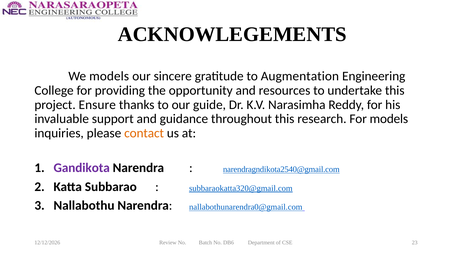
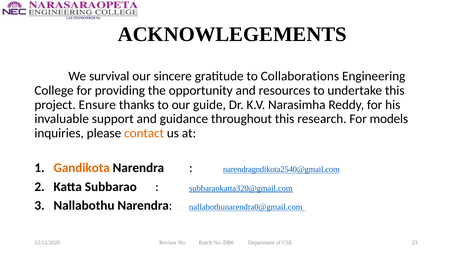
We models: models -> survival (109, 76)
Augmentation: Augmentation -> Collaborations (300, 76)
Gandikota colour: purple -> orange (82, 168)
